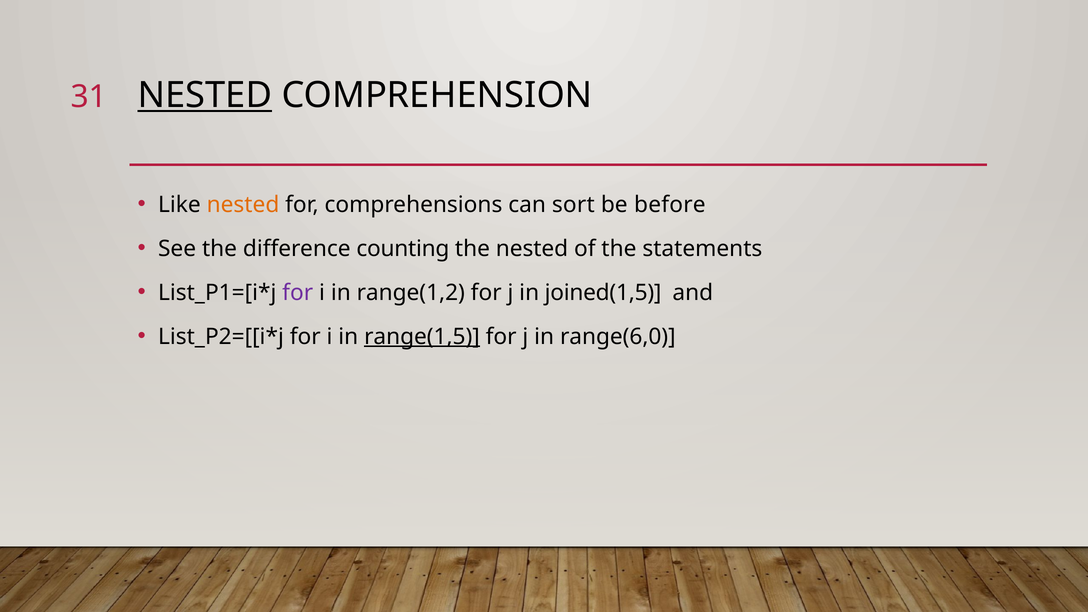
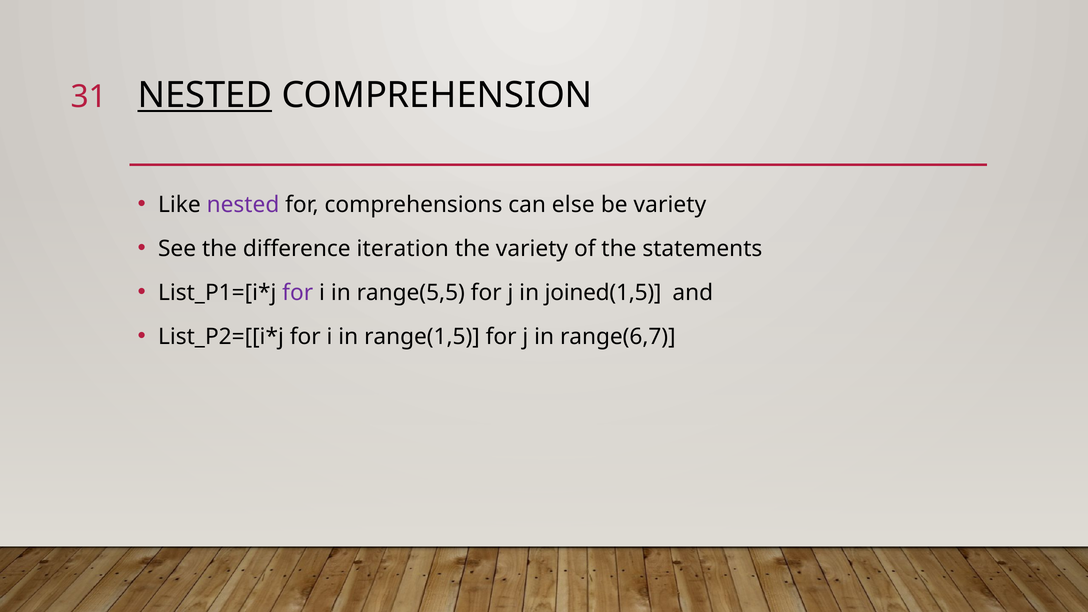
nested colour: orange -> purple (243, 205)
sort: sort -> else (573, 205)
be before: before -> variety (670, 205)
counting: counting -> iteration (403, 249)
the nested: nested -> variety (532, 249)
range(1,2: range(1,2 -> range(5,5 (411, 293)
range(1,5 underline: present -> none (422, 337)
range(6,0: range(6,0 -> range(6,7 (618, 337)
